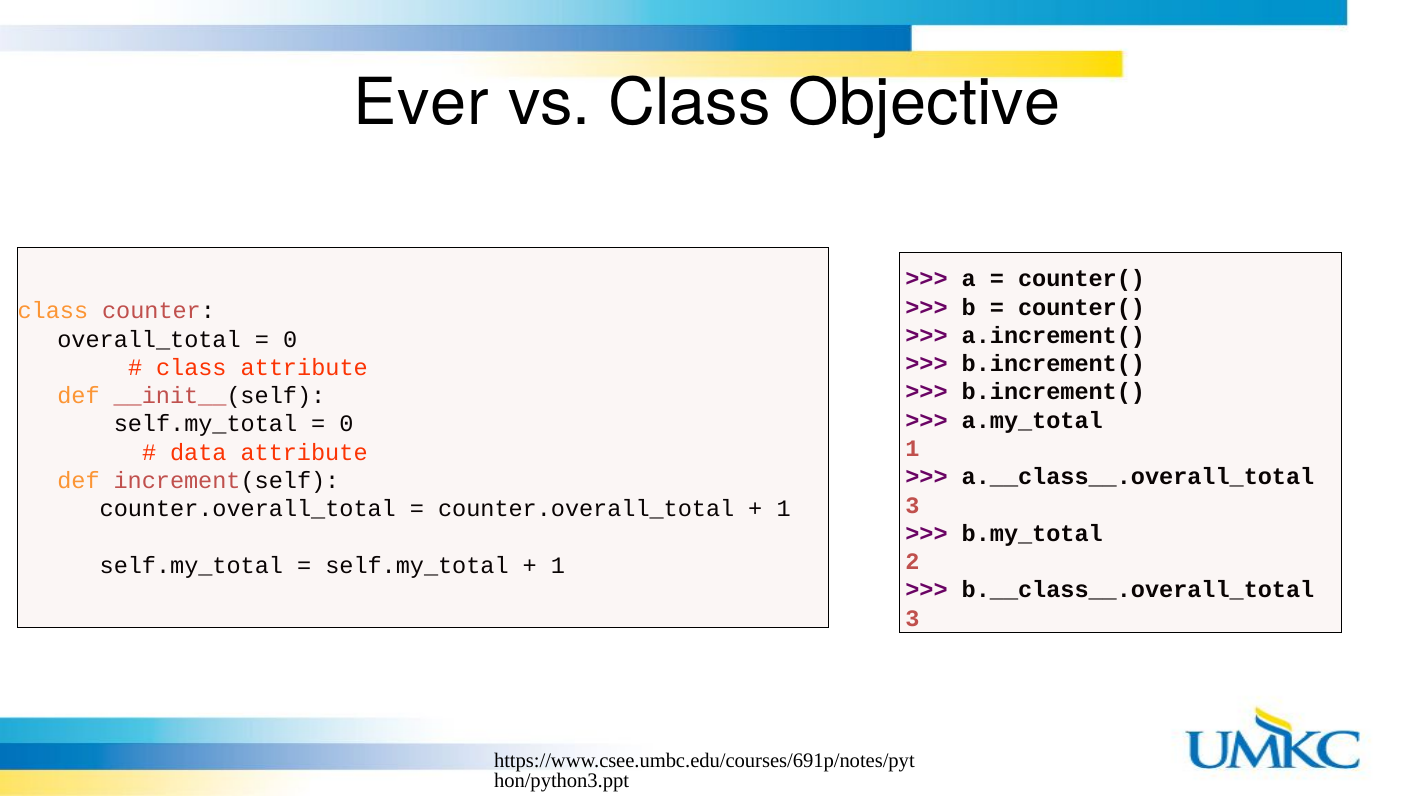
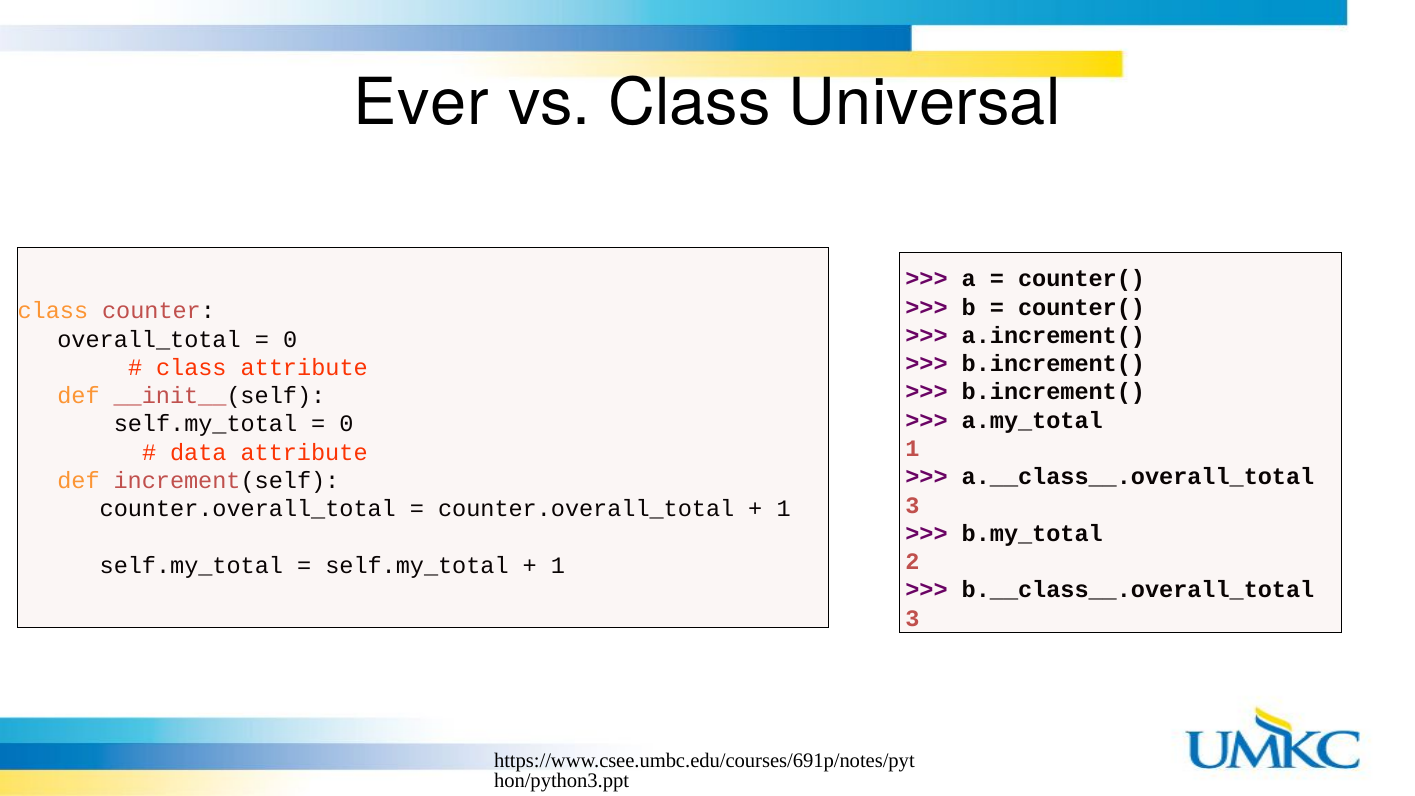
Objective: Objective -> Universal (925, 103)
